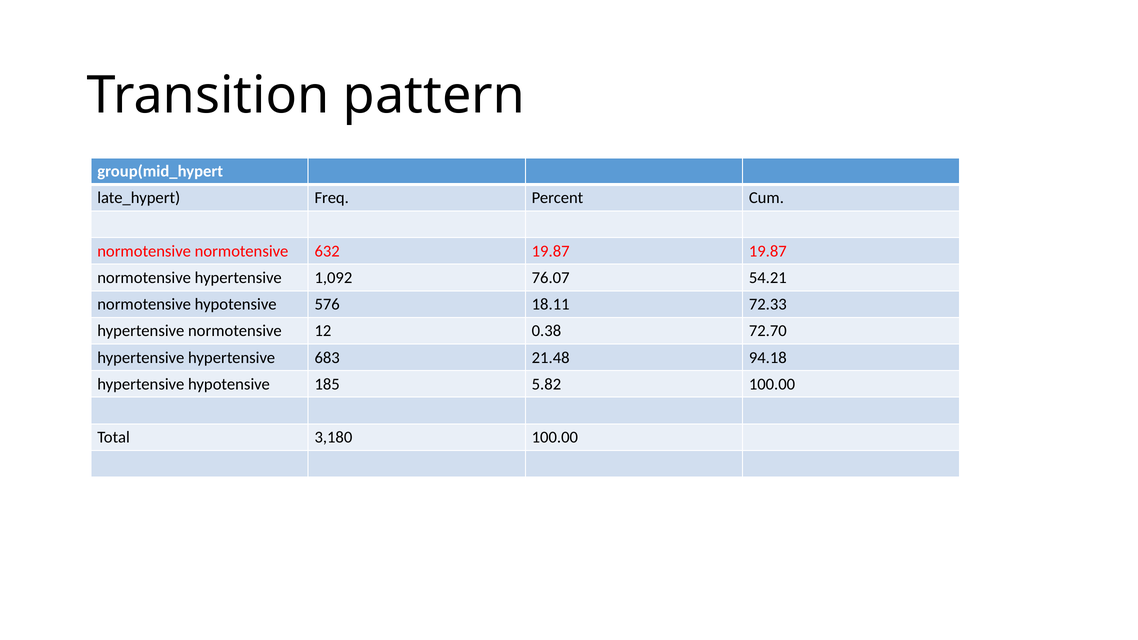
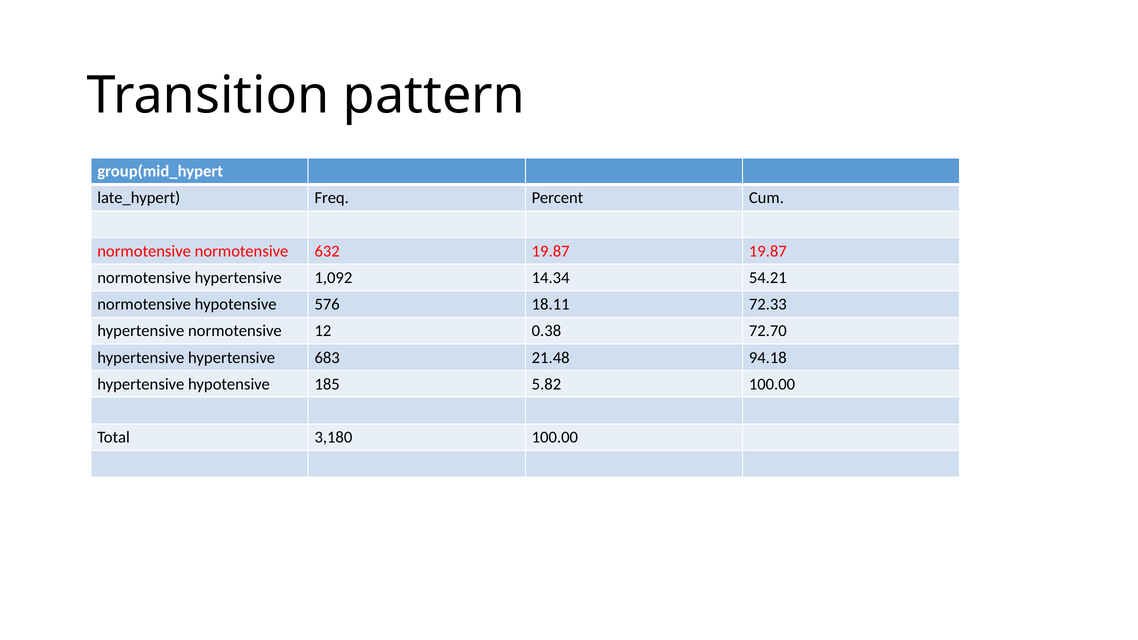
76.07: 76.07 -> 14.34 (551, 278)
